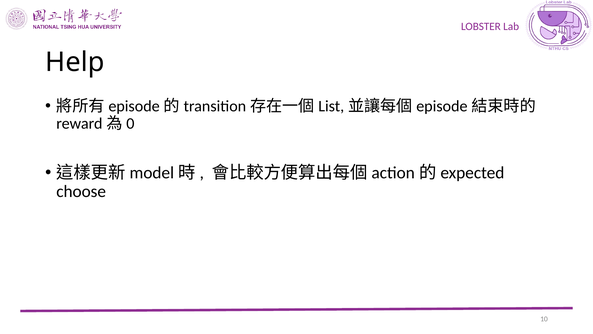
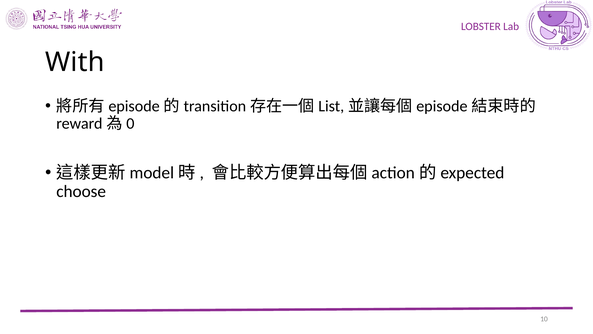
Help: Help -> With (75, 62)
